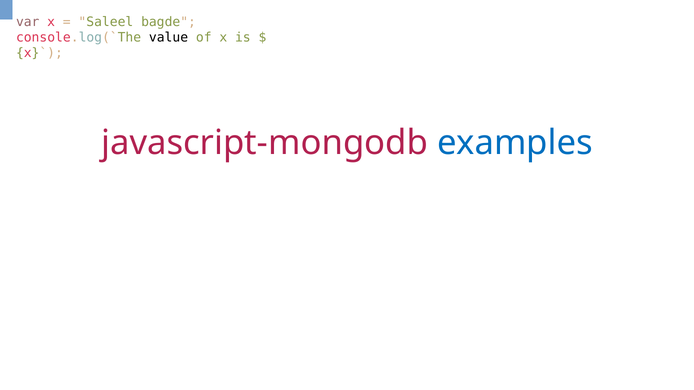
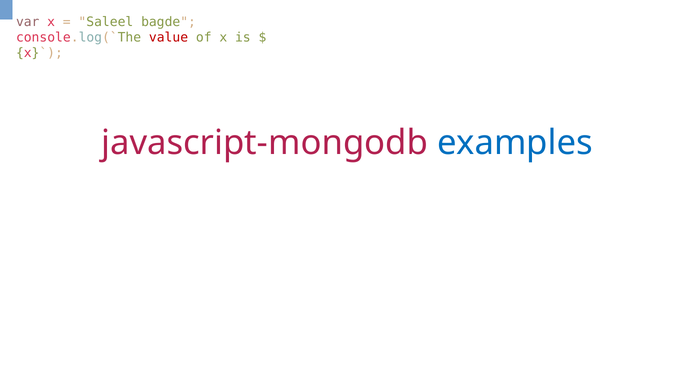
value colour: black -> red (169, 38)
